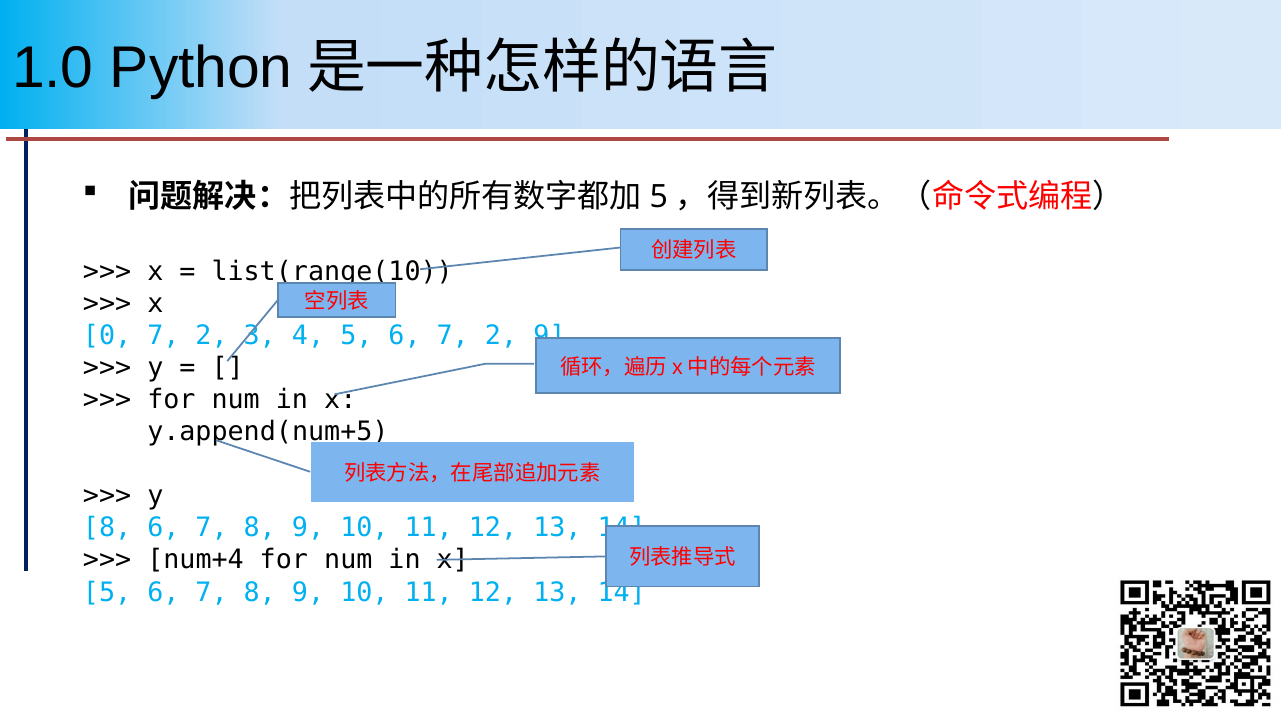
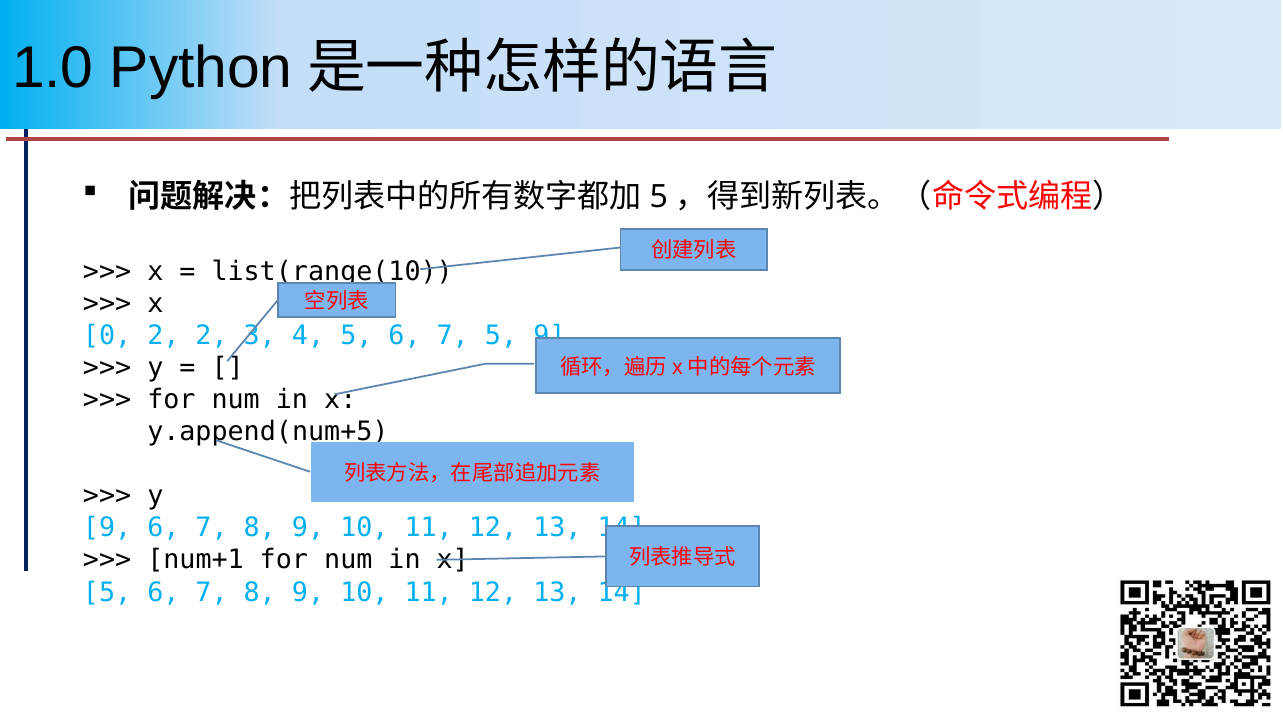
0 7: 7 -> 2 (163, 335)
6 7 2: 2 -> 5 (501, 335)
8: 8 -> 9 (107, 528)
num+4: num+4 -> num+1 (196, 560)
